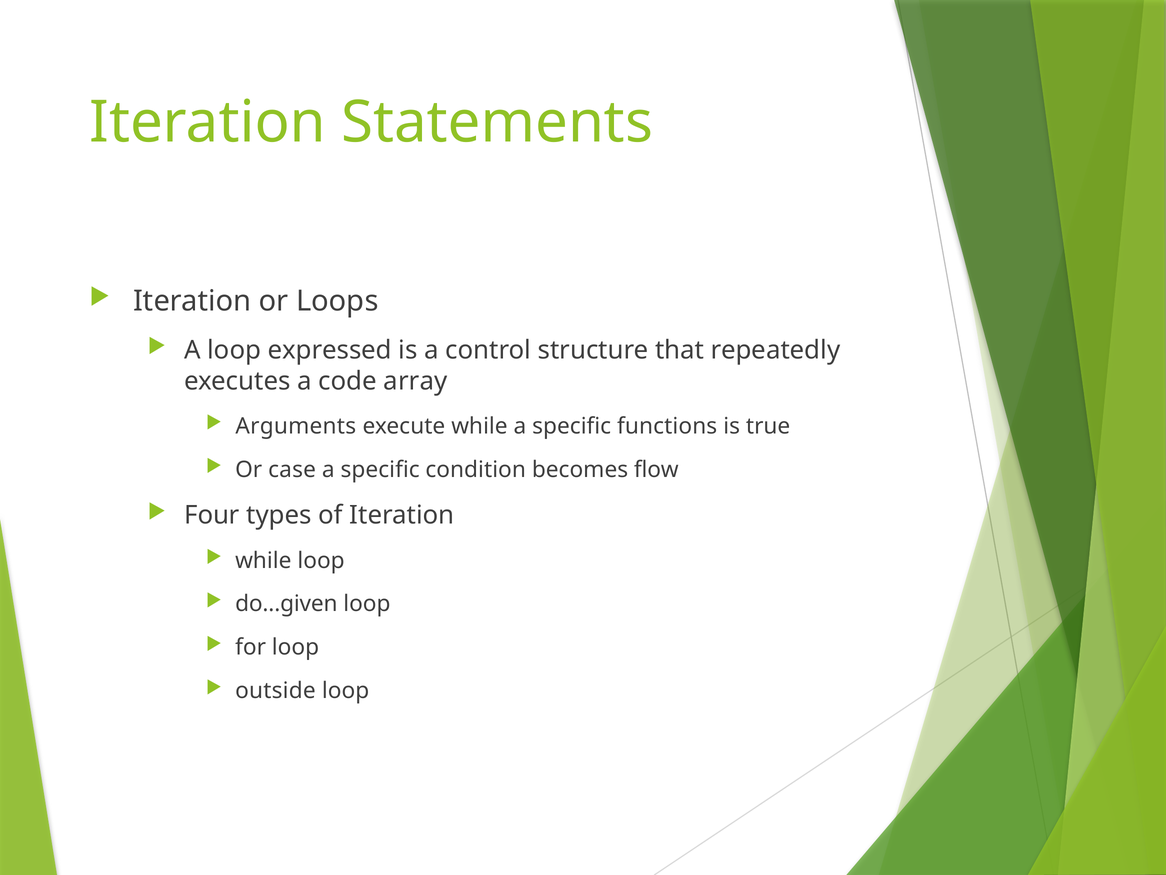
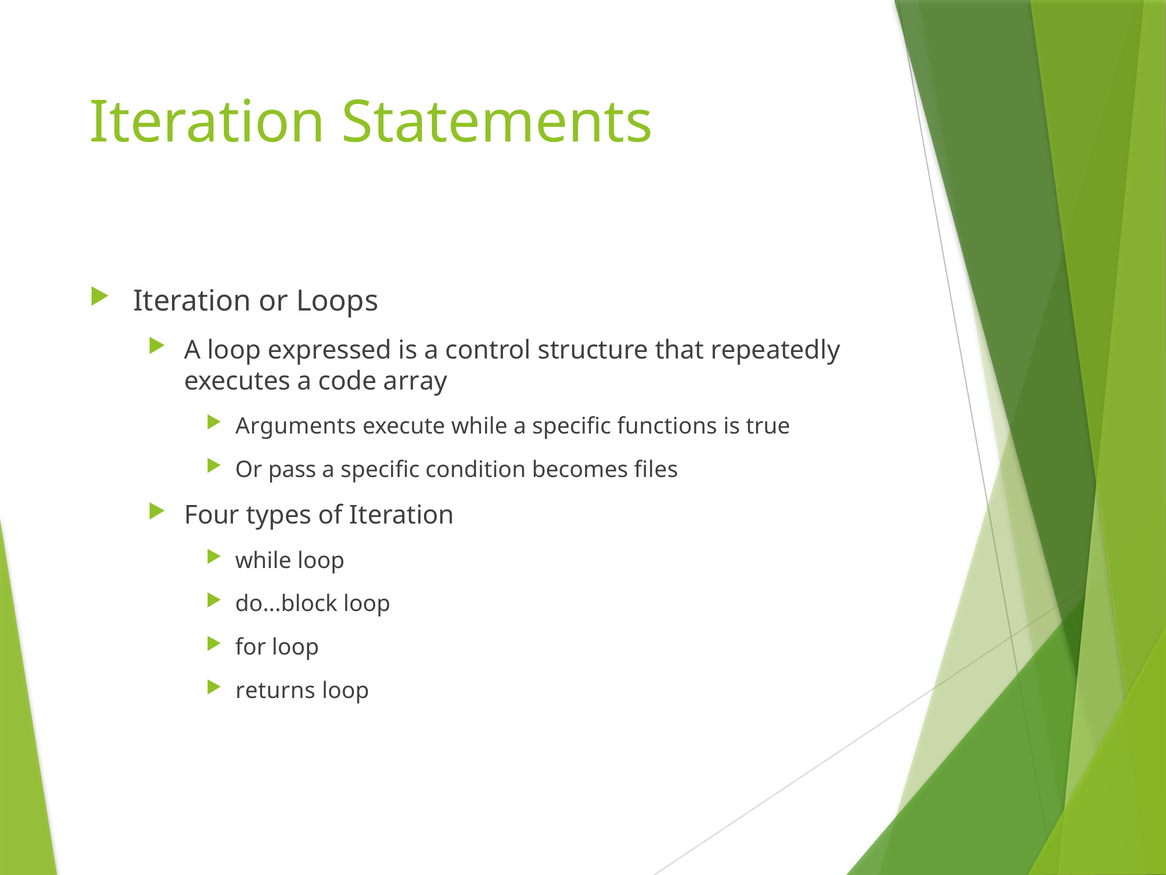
case: case -> pass (292, 470)
flow: flow -> files (656, 470)
do...given: do...given -> do...block (286, 604)
outside: outside -> returns (275, 691)
